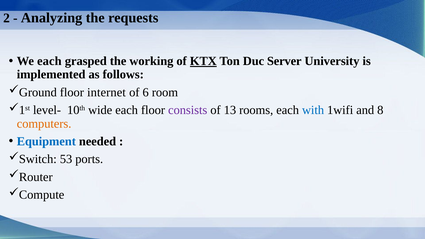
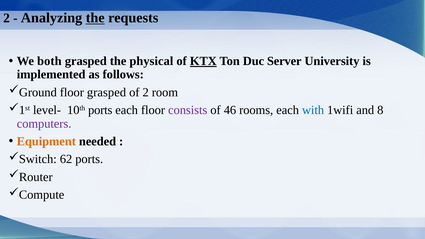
the underline: none -> present (95, 18)
We each: each -> both (49, 61)
working: working -> physical (151, 61)
floor internet: internet -> grasped (107, 92)
of 6: 6 -> 2 (146, 92)
10th wide: wide -> ports (100, 110)
13: 13 -> 46 (230, 110)
computers colour: orange -> purple (44, 124)
Equipment colour: blue -> orange (46, 141)
53: 53 -> 62 (66, 159)
